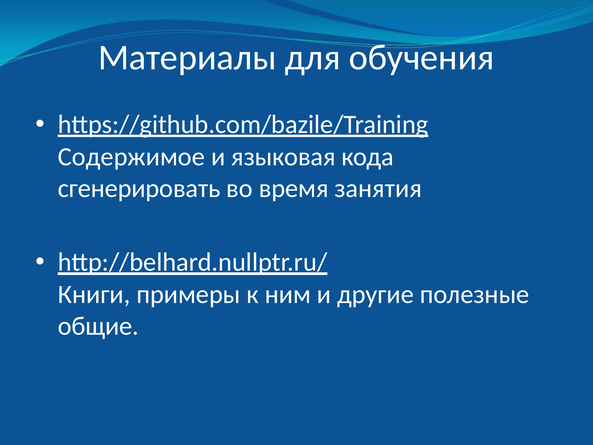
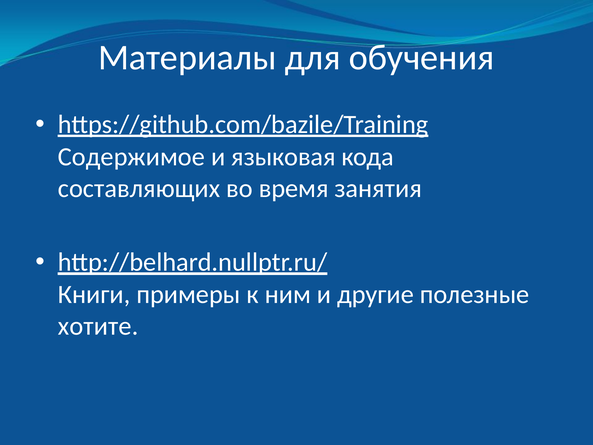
сгенерировать: сгенерировать -> составляющих (139, 188)
общие: общие -> хотите (98, 326)
